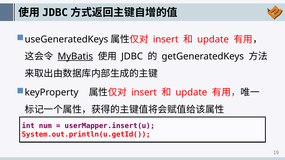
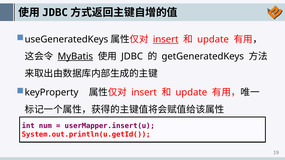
insert underline: none -> present (166, 39)
